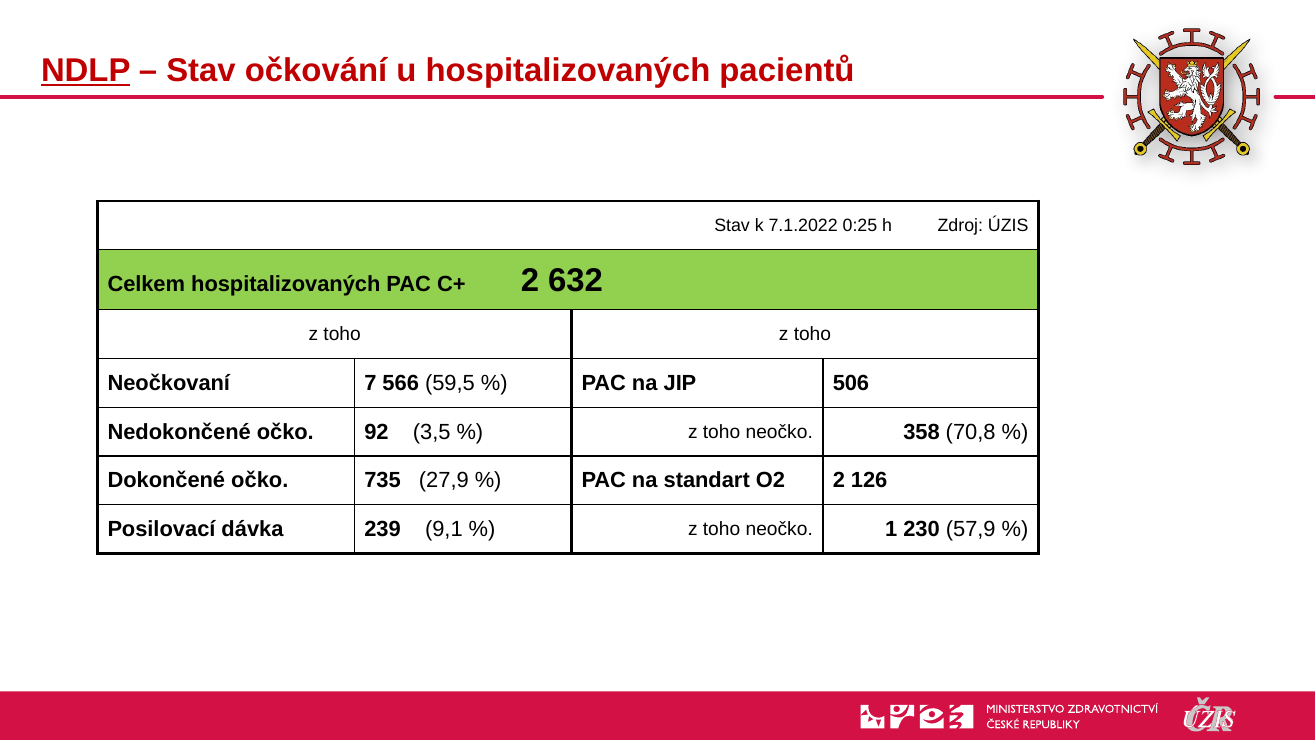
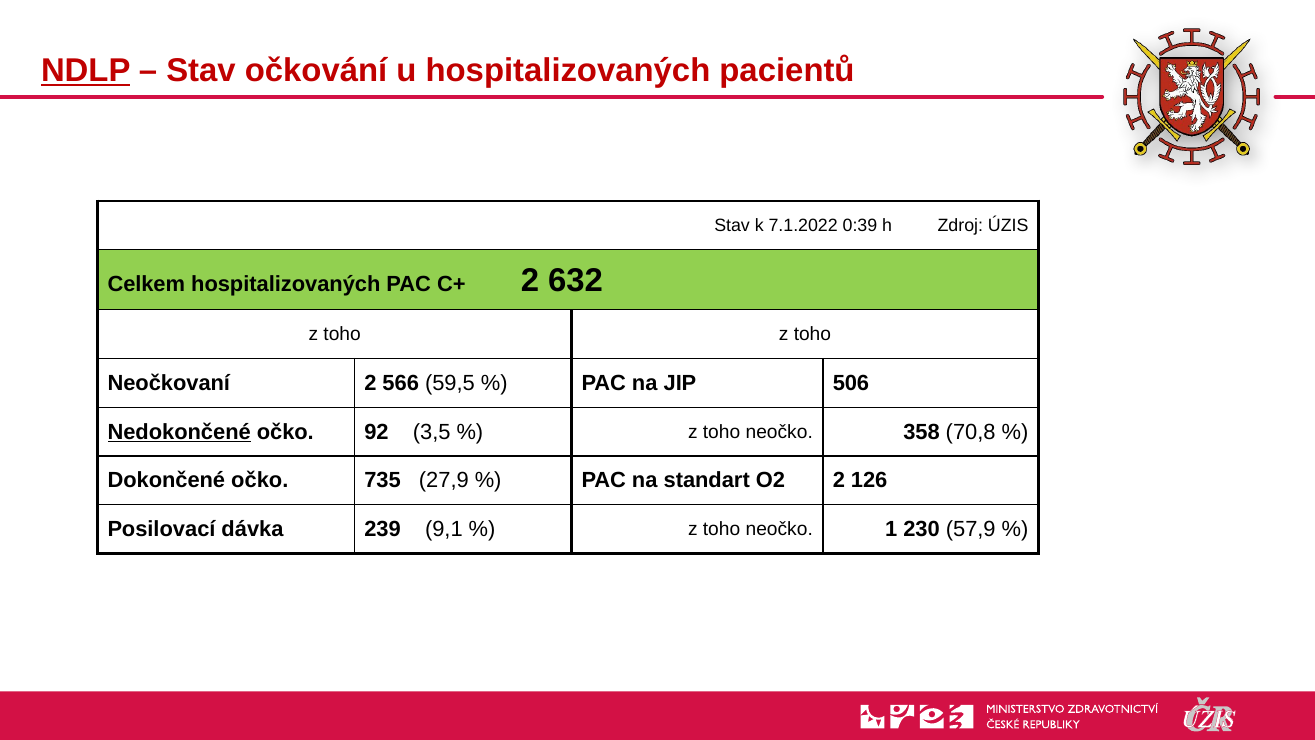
0:25: 0:25 -> 0:39 (860, 225)
Neočkovaní 7: 7 -> 2 (370, 383)
Nedokončené underline: none -> present (179, 432)
